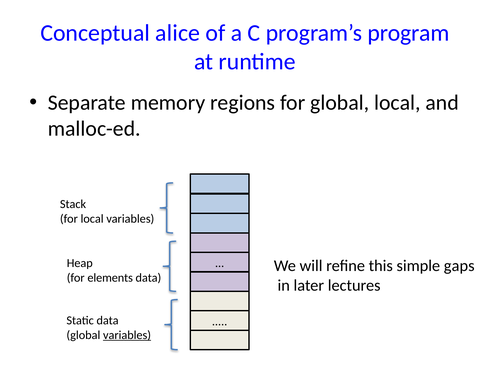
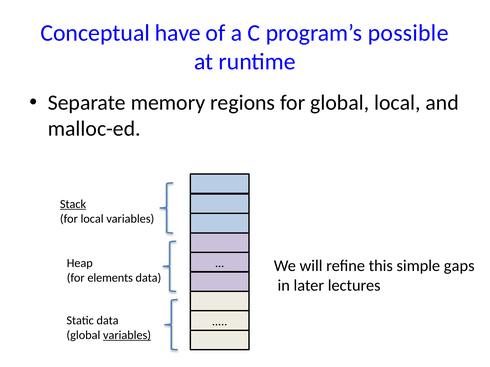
alice: alice -> have (178, 33)
program: program -> possible (408, 33)
Stack underline: none -> present (73, 204)
